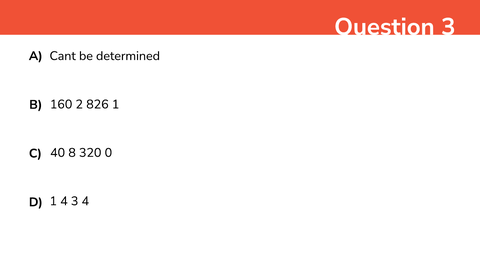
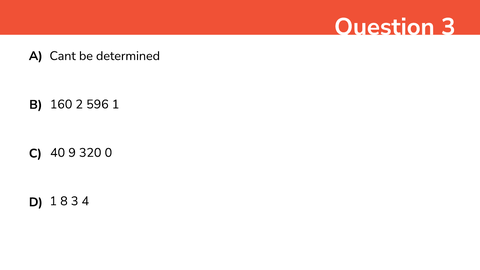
826: 826 -> 596 (97, 104)
8: 8 -> 9 (72, 153)
1 4: 4 -> 8 (64, 201)
